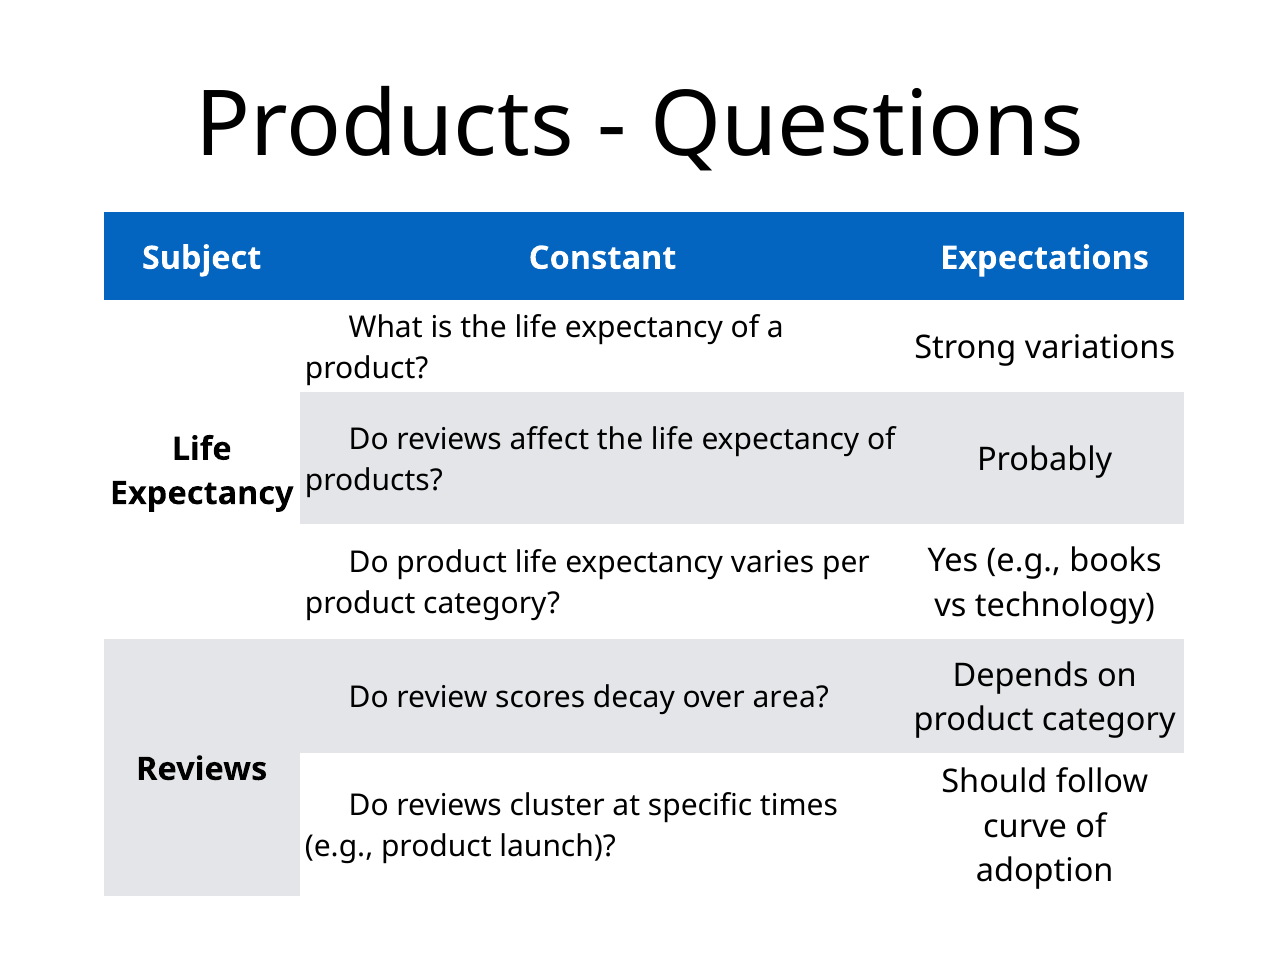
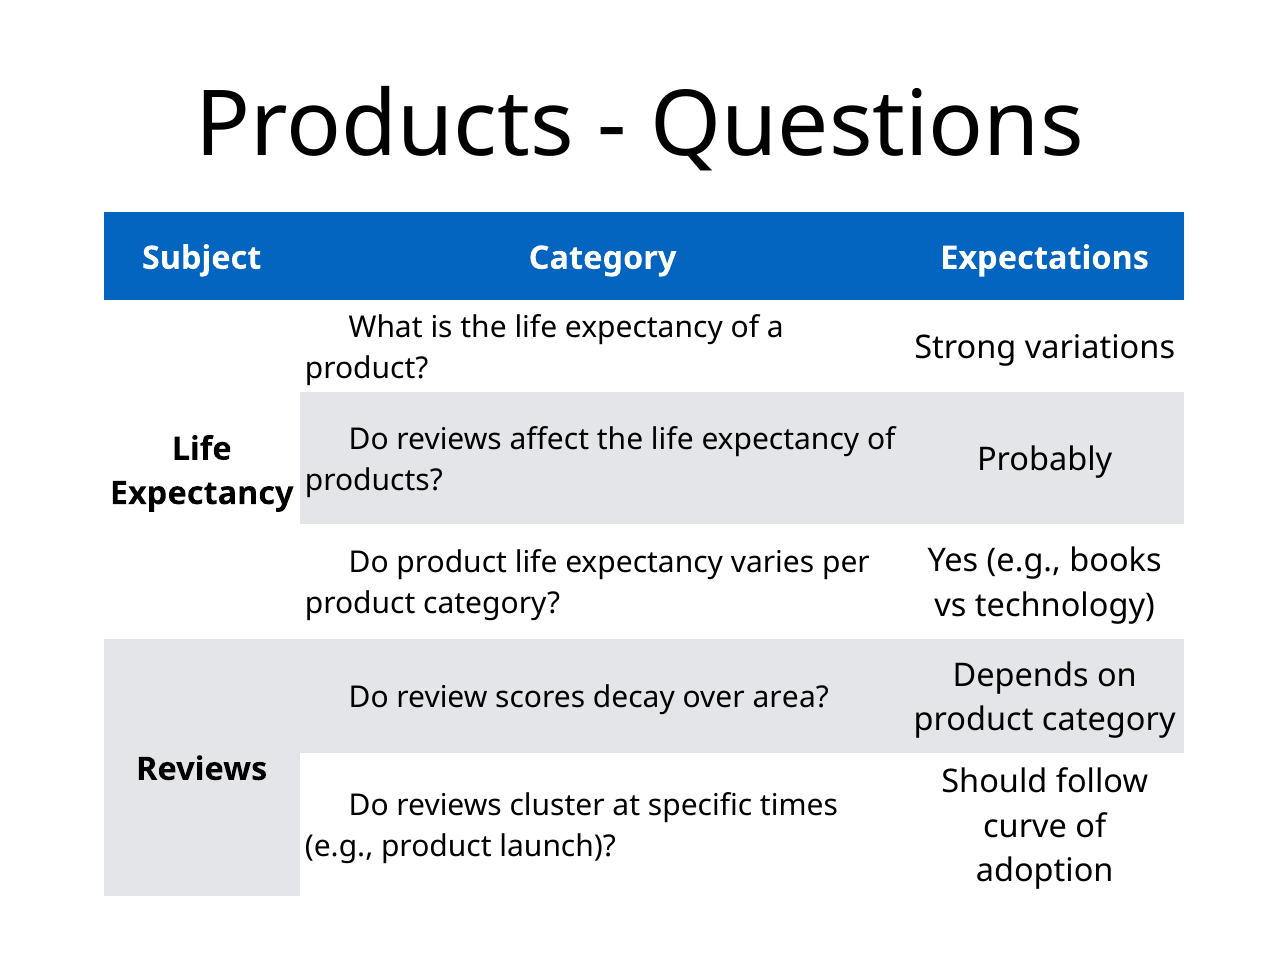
Subject Constant: Constant -> Category (603, 258)
